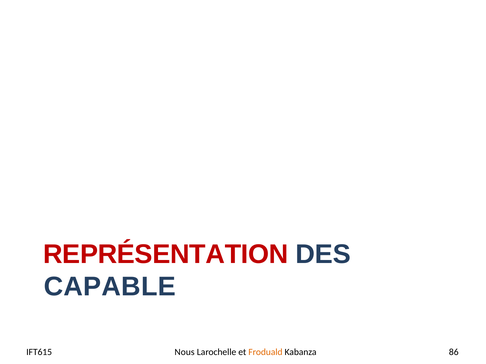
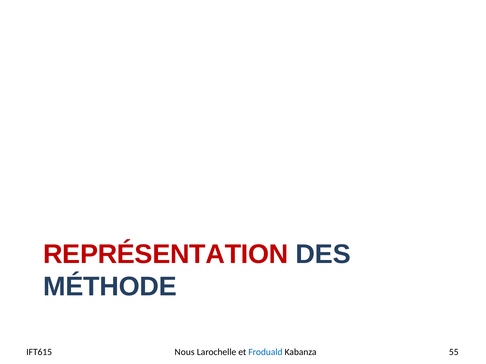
CAPABLE: CAPABLE -> MÉTHODE (110, 287)
Froduald colour: orange -> blue (265, 353)
86: 86 -> 55 (454, 353)
